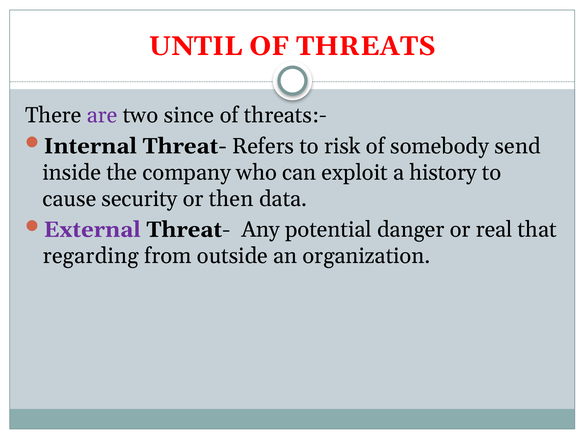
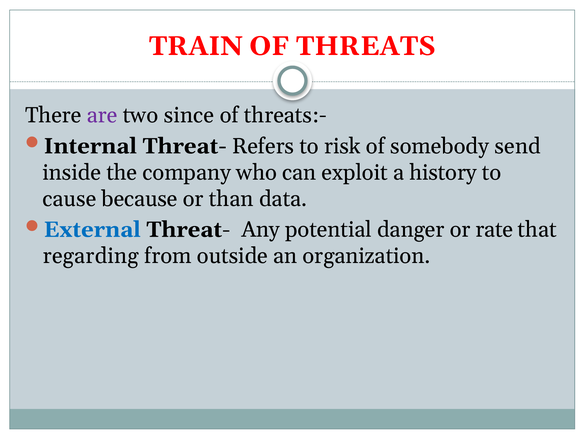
UNTIL: UNTIL -> TRAIN (196, 46)
security: security -> because (140, 199)
then: then -> than (231, 199)
External colour: purple -> blue (92, 229)
real: real -> rate (494, 229)
